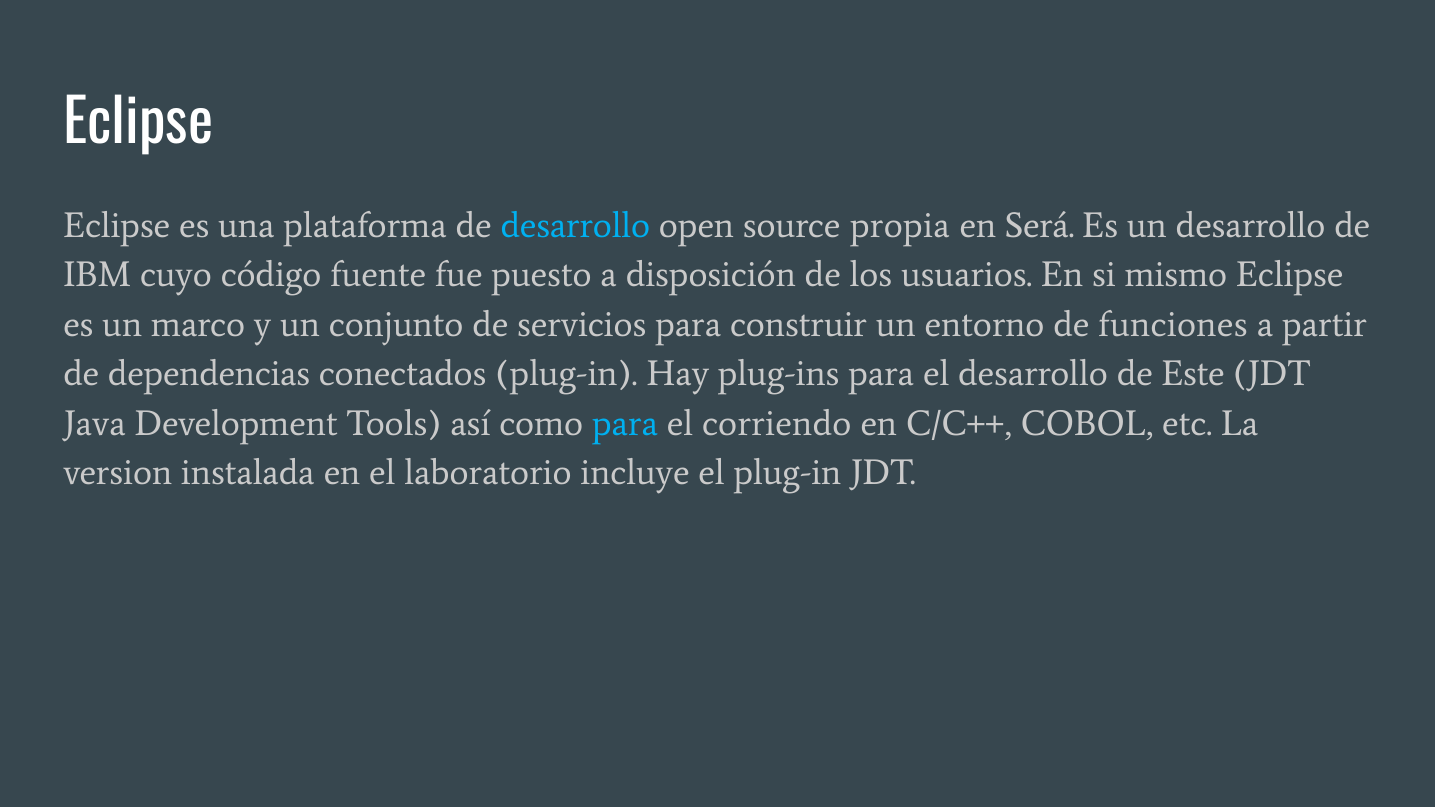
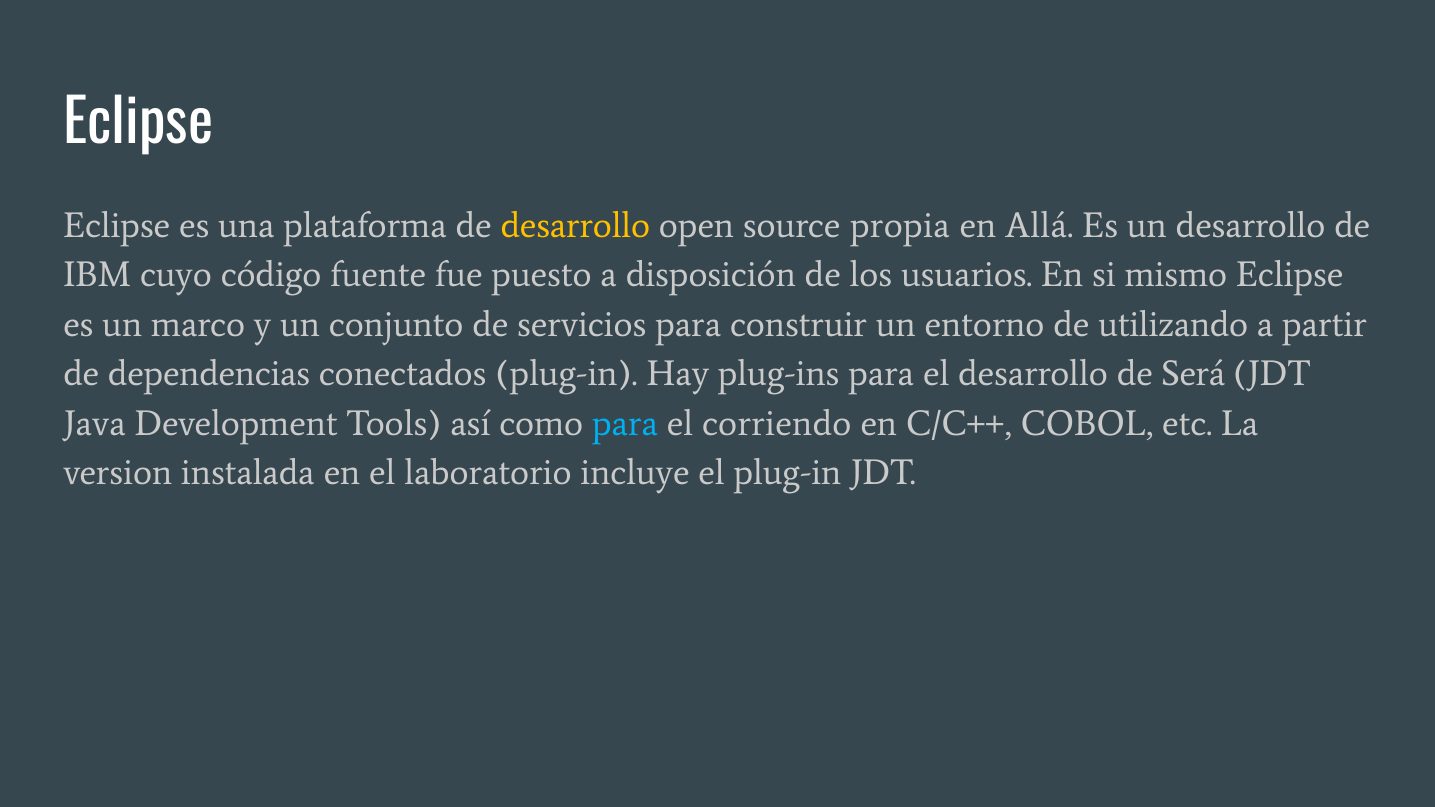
desarrollo colour: light blue -> yellow (575, 226)
Será: Será -> Allá (1039, 226)
funciones: funciones -> utilizando (1173, 325)
Este: Este -> Será (1193, 374)
